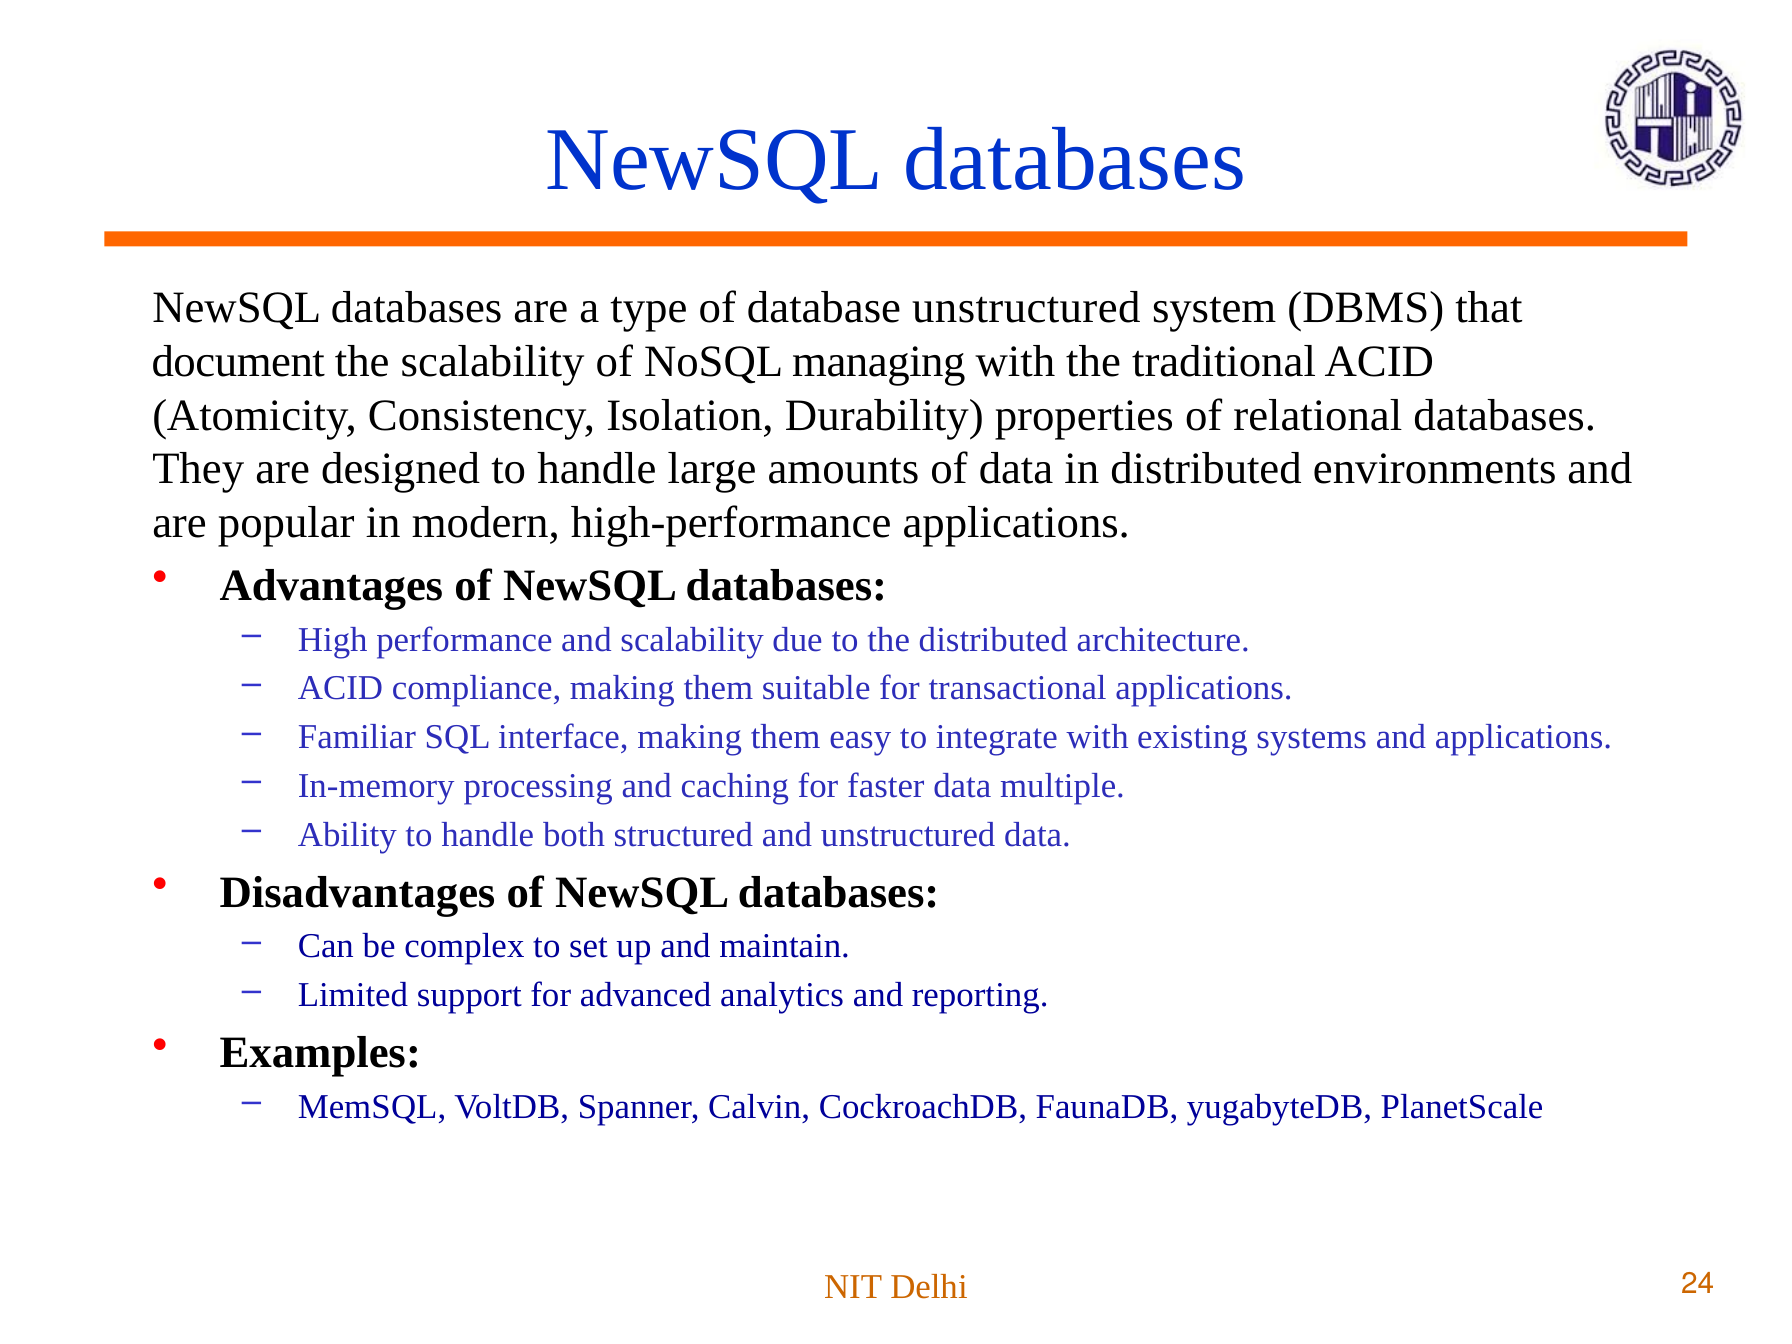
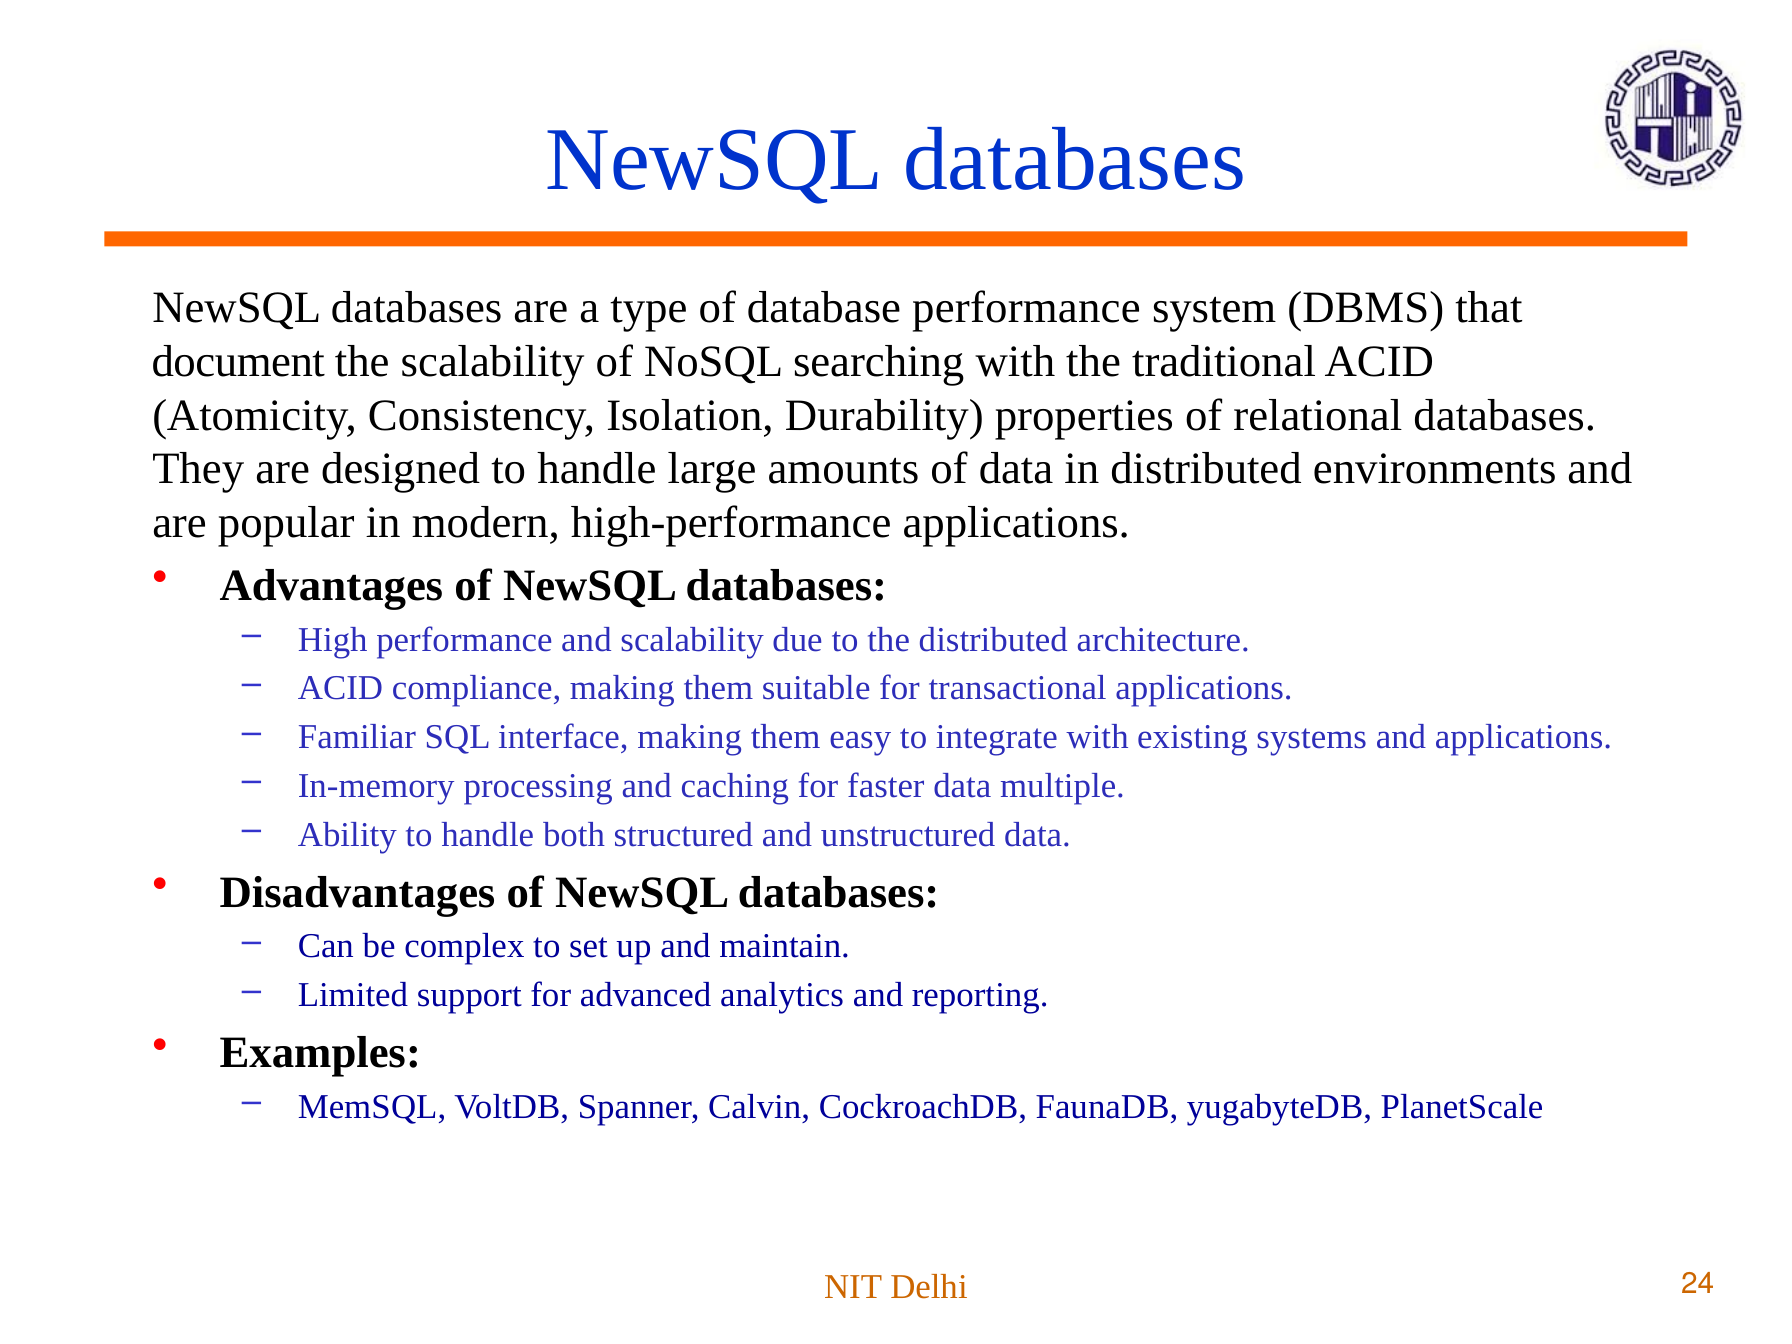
database unstructured: unstructured -> performance (1026, 308)
managing: managing -> searching (879, 362)
